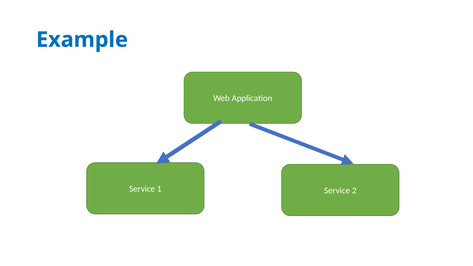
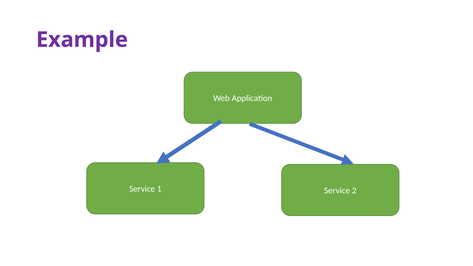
Example colour: blue -> purple (82, 40)
